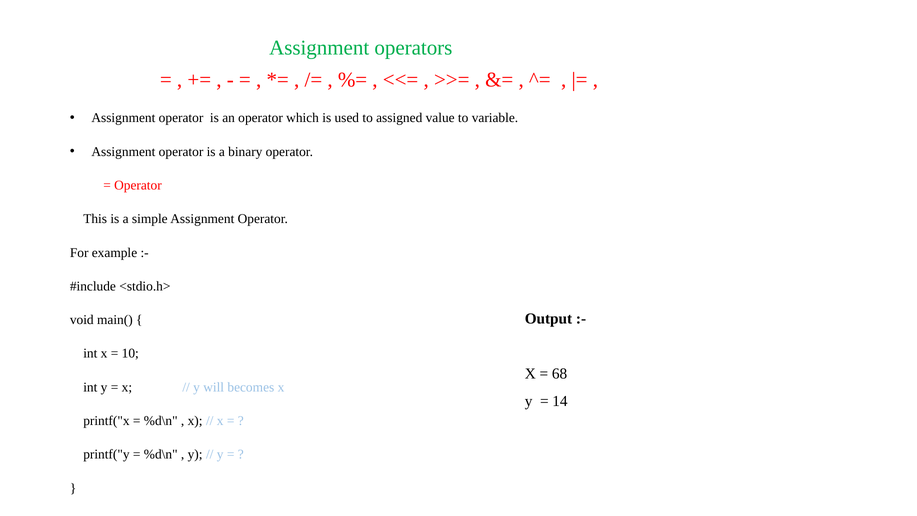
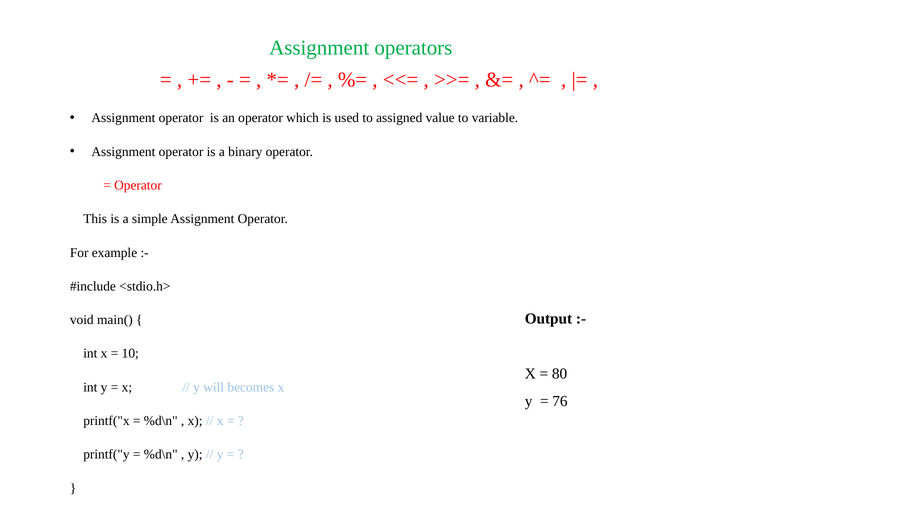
68: 68 -> 80 (560, 373)
14: 14 -> 76 (560, 401)
